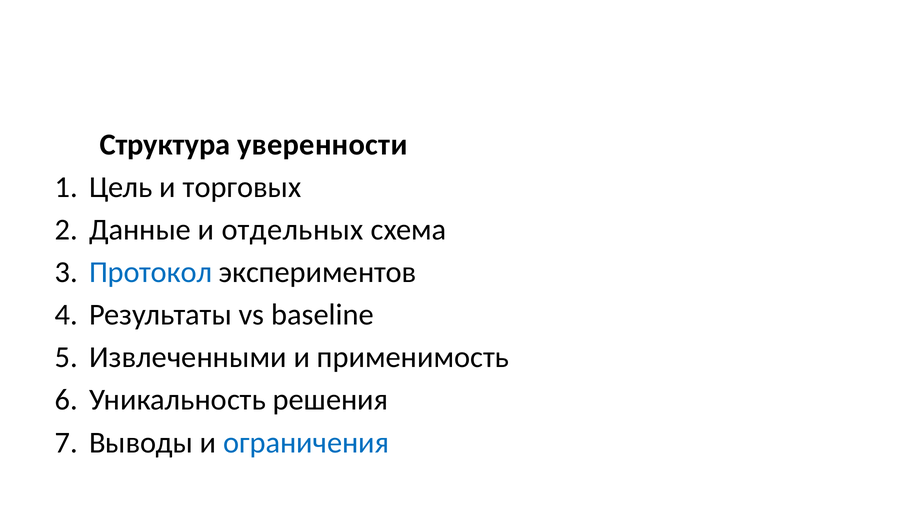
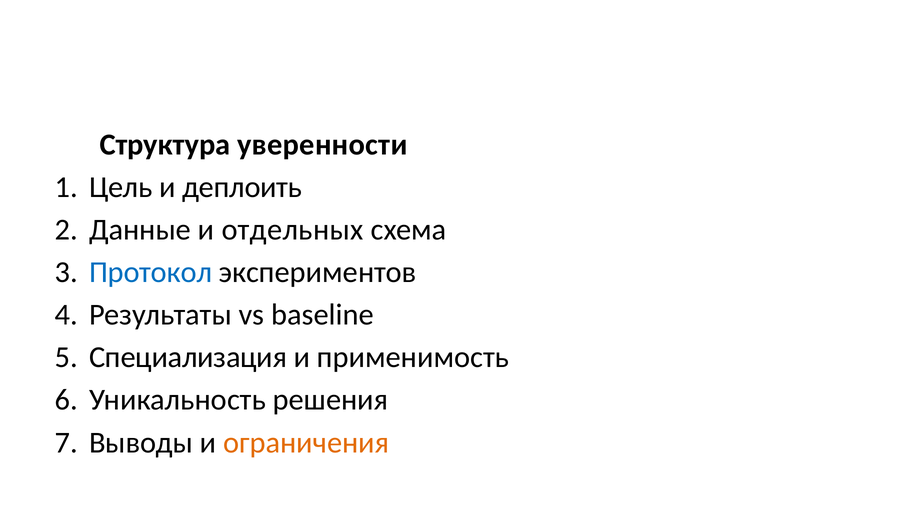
торговых: торговых -> деплоить (242, 187)
Извлеченными: Извлеченными -> Специализация (188, 358)
ограничения colour: blue -> orange (306, 443)
